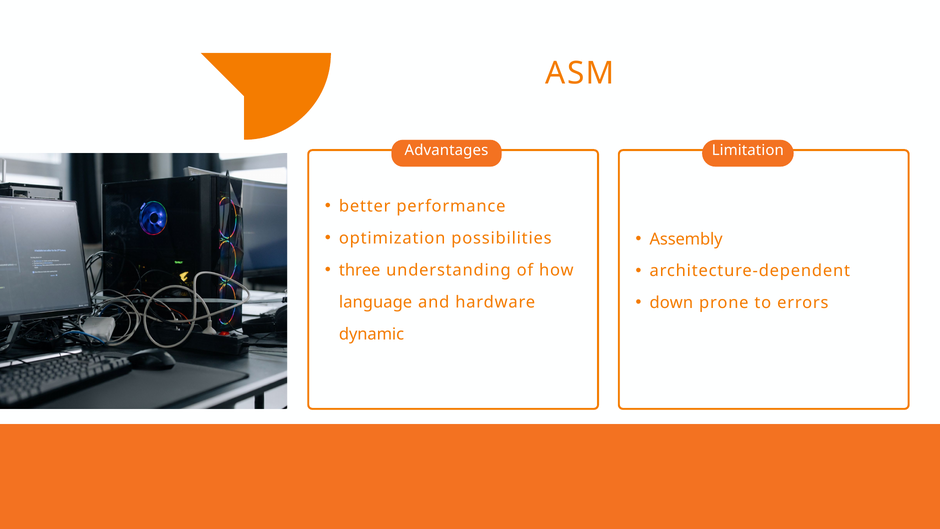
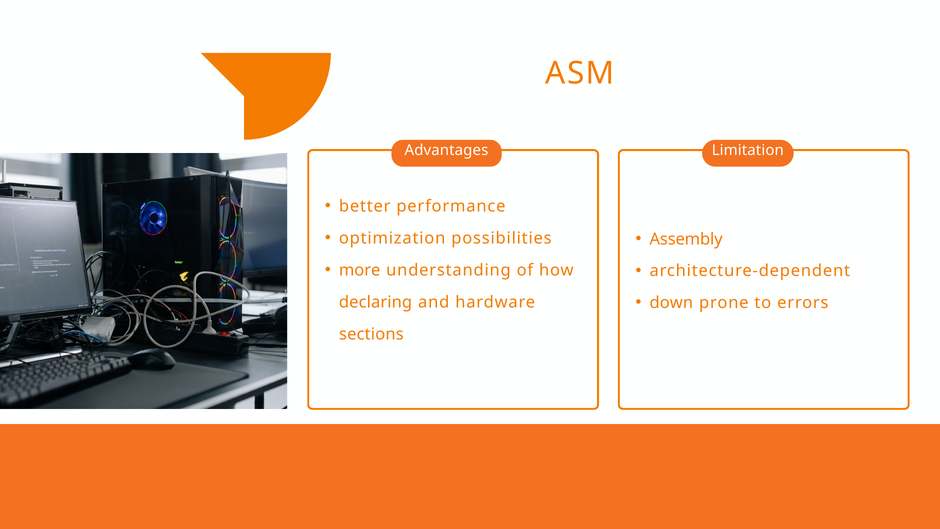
three: three -> more (360, 270)
language: language -> declaring (376, 302)
dynamic: dynamic -> sections (371, 334)
